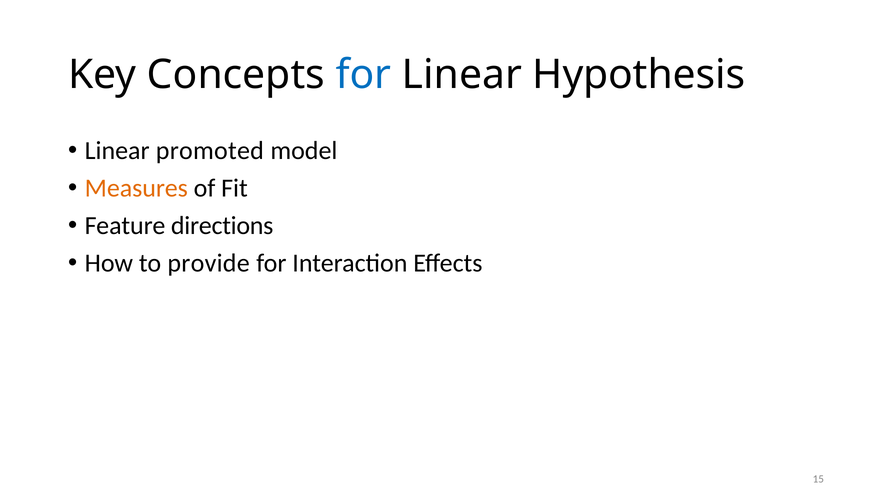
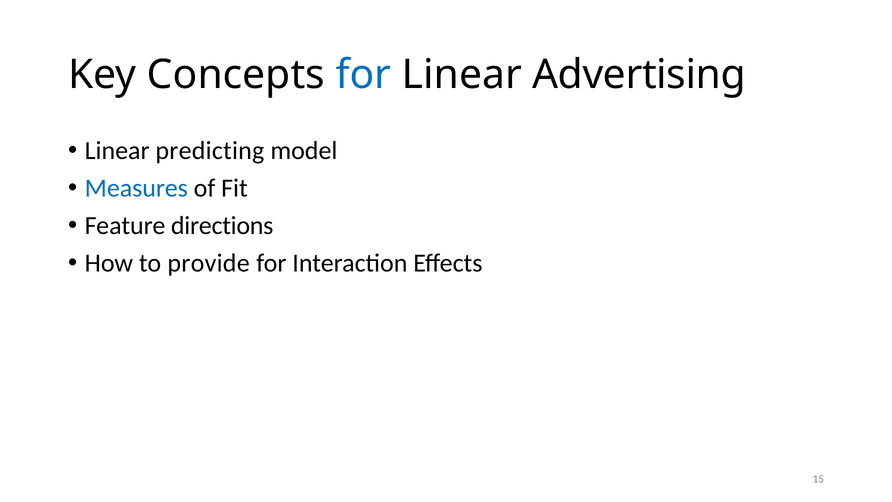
Hypothesis: Hypothesis -> Advertising (639, 75)
promoted: promoted -> predicting (210, 151)
Measures colour: orange -> blue (136, 188)
